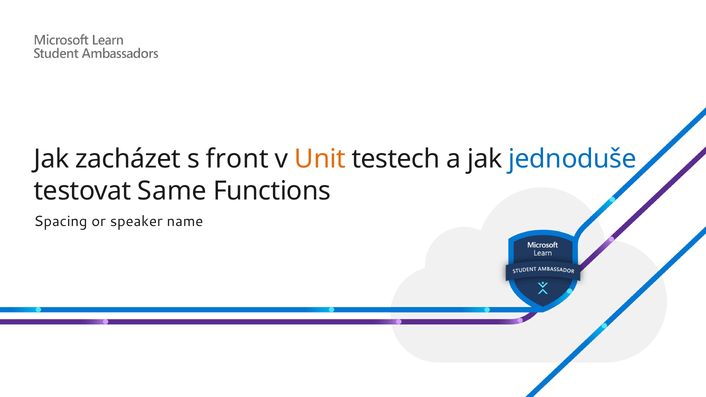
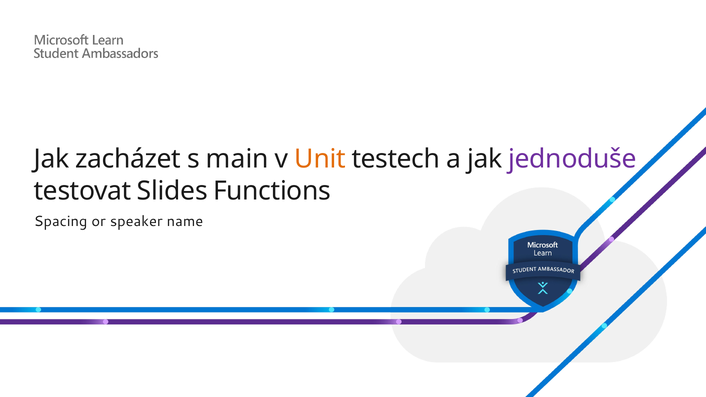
front: front -> main (237, 159)
jednoduše colour: blue -> purple (572, 159)
Same: Same -> Slides (172, 191)
